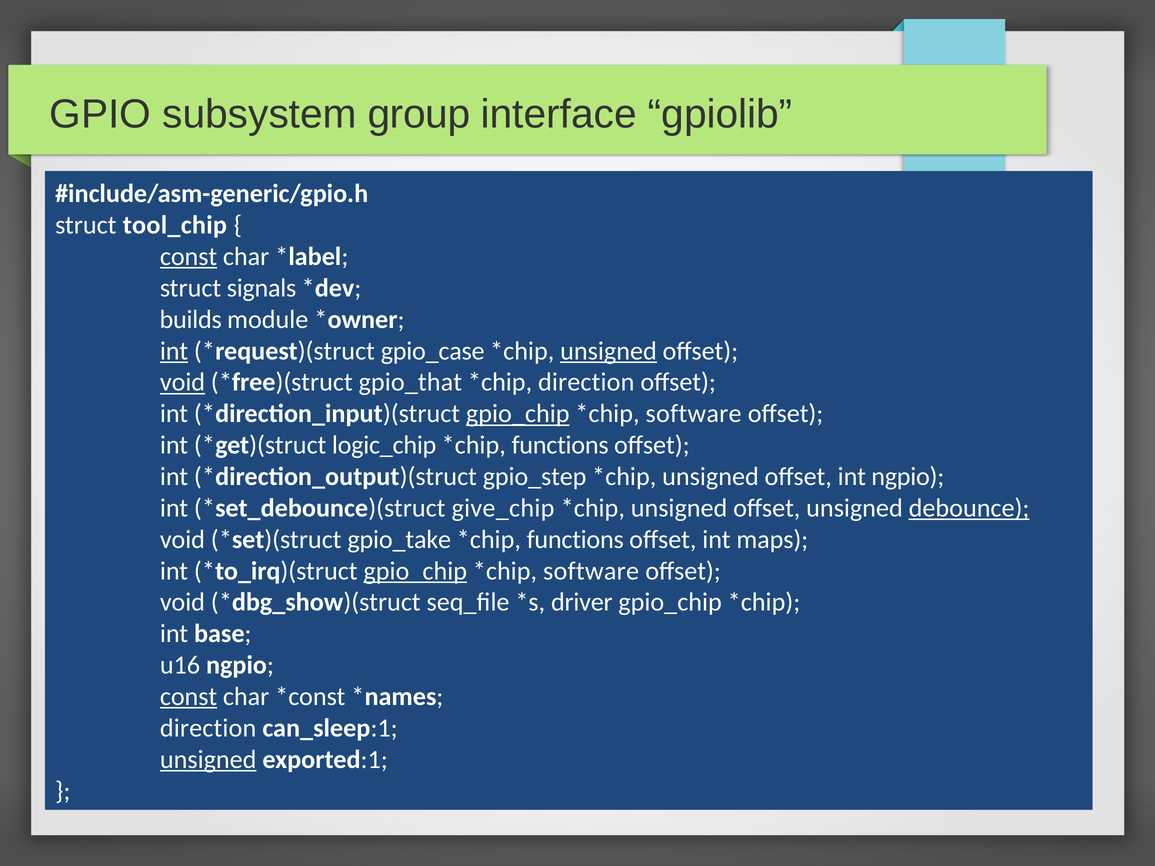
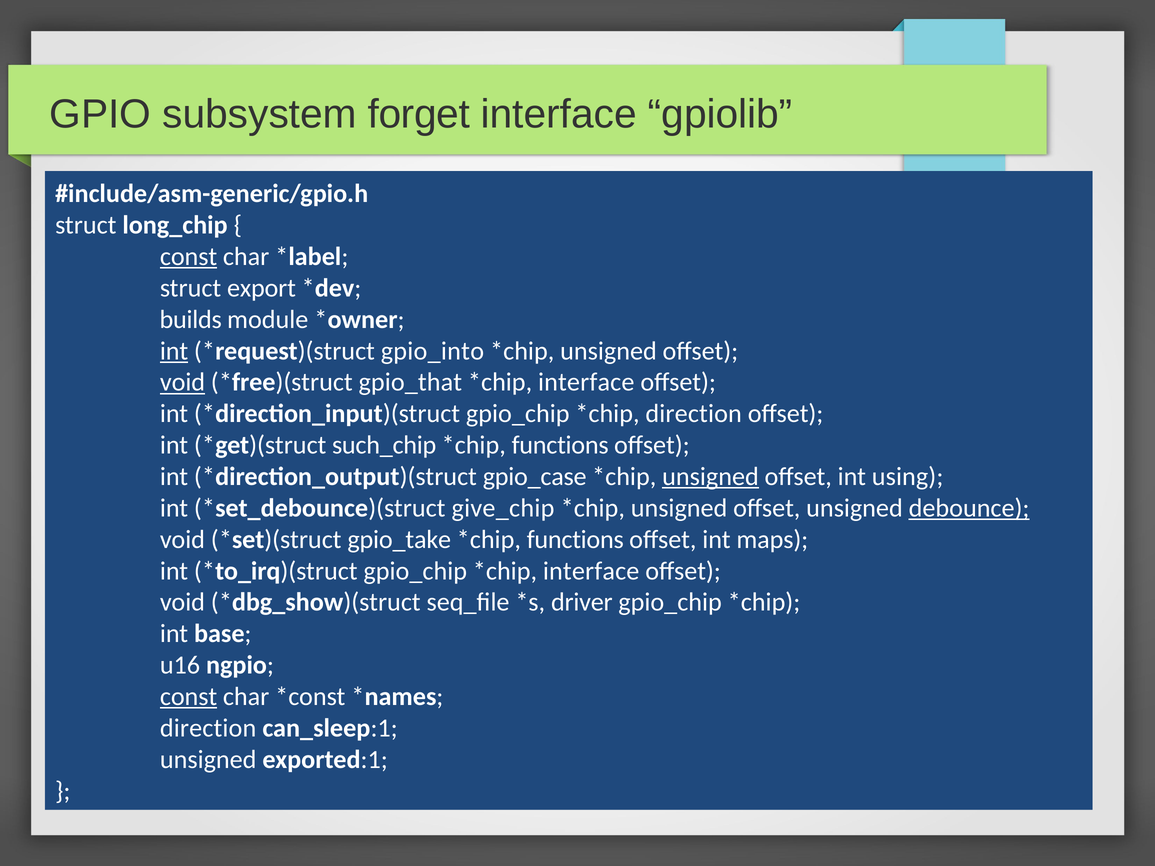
group: group -> forget (419, 114)
tool_chip: tool_chip -> long_chip (175, 225)
signals: signals -> export (261, 288)
gpio_case: gpio_case -> gpio_into (432, 351)
unsigned underline: present -> none (609, 351)
direction: direction -> interface (586, 382)
gpio_chip underline: present -> none (518, 414)
software: software -> direction (694, 414)
logic_chip: logic_chip -> such_chip (384, 445)
gpio_step: gpio_step -> gpio_case (535, 477)
unsigned underline: none -> present (711, 477)
int ngpio: ngpio -> using (908, 477)
gpio_chip underline: present -> none (415, 571)
software: software -> interface (591, 571)
unsigned underline: present -> none (208, 760)
